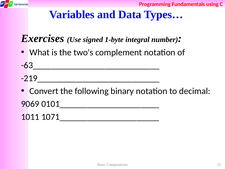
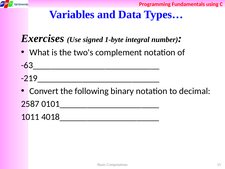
9069: 9069 -> 2587 (30, 104)
1071______________________: 1071______________________ -> 4018______________________ (100, 117)
